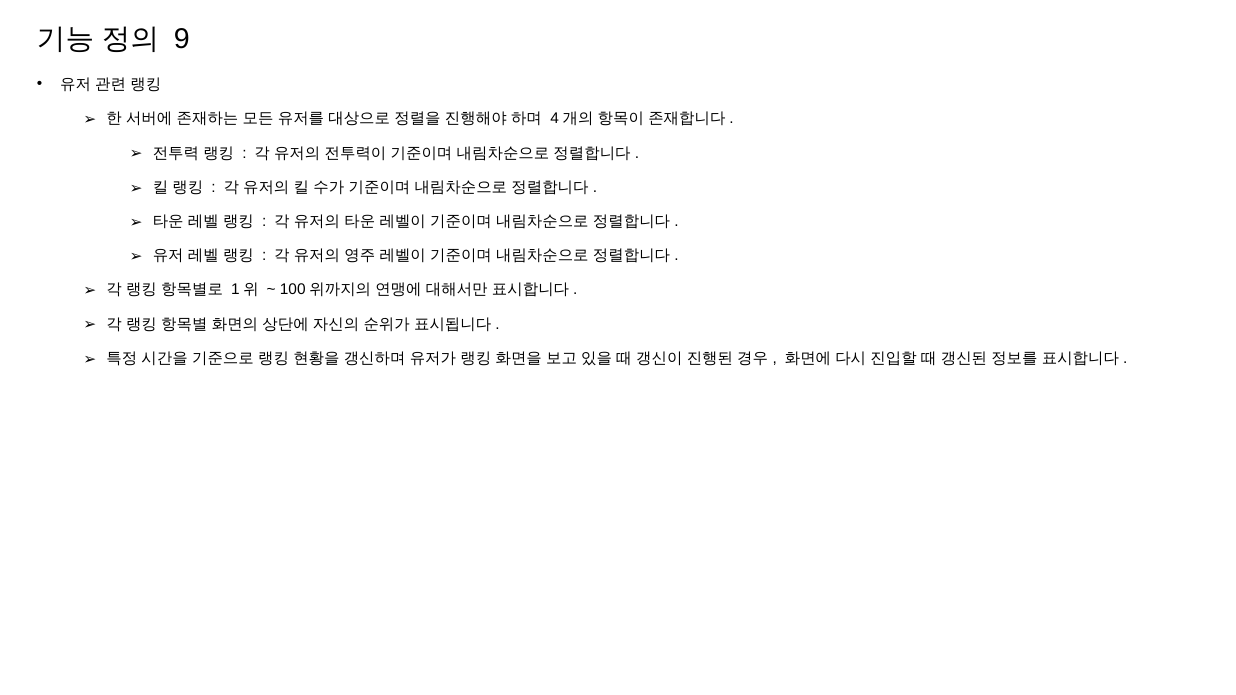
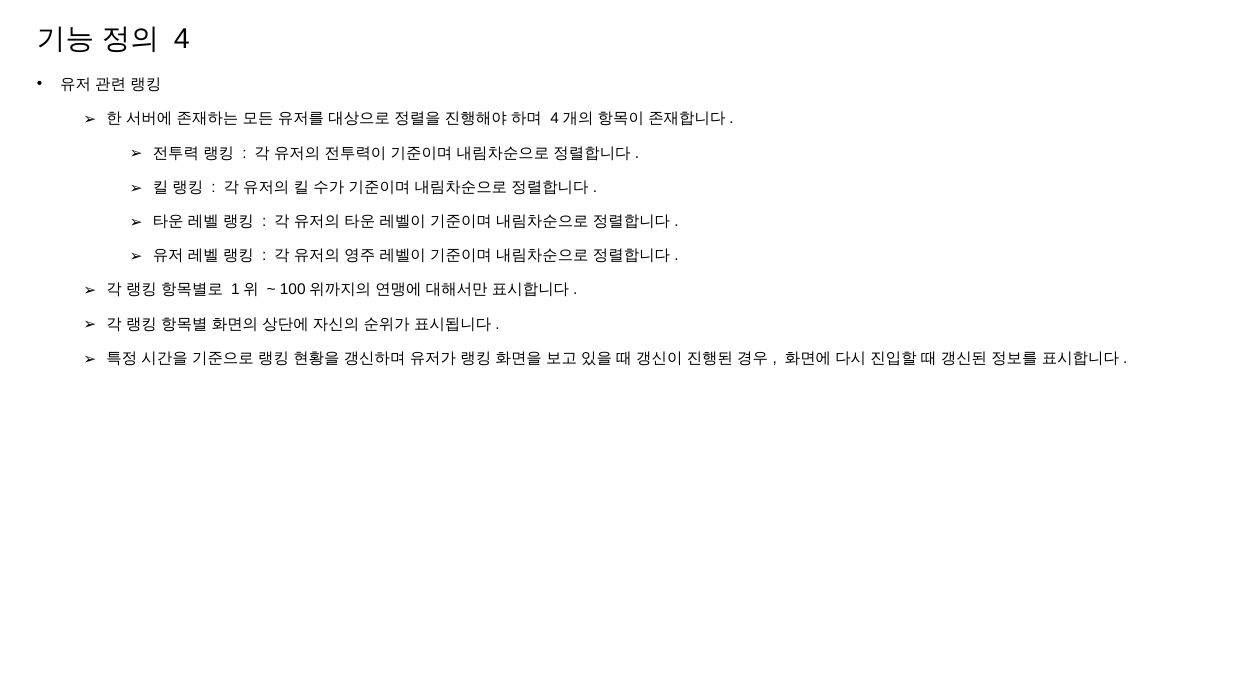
9: 9 -> 4 (182, 39)
